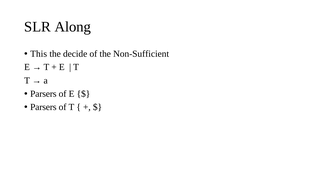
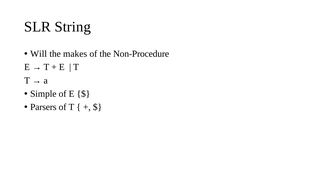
Along: Along -> String (73, 27)
This: This -> Will (39, 54)
decide: decide -> makes (75, 54)
Non-Sufficient: Non-Sufficient -> Non-Procedure (141, 54)
Parsers: Parsers -> Simple (43, 94)
